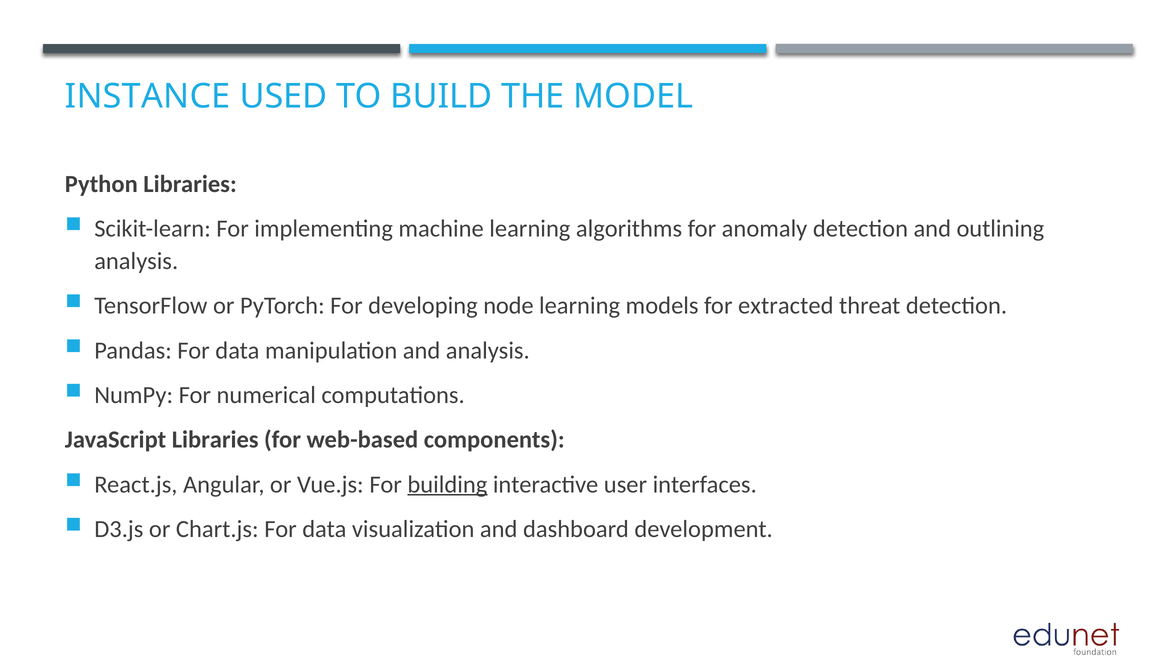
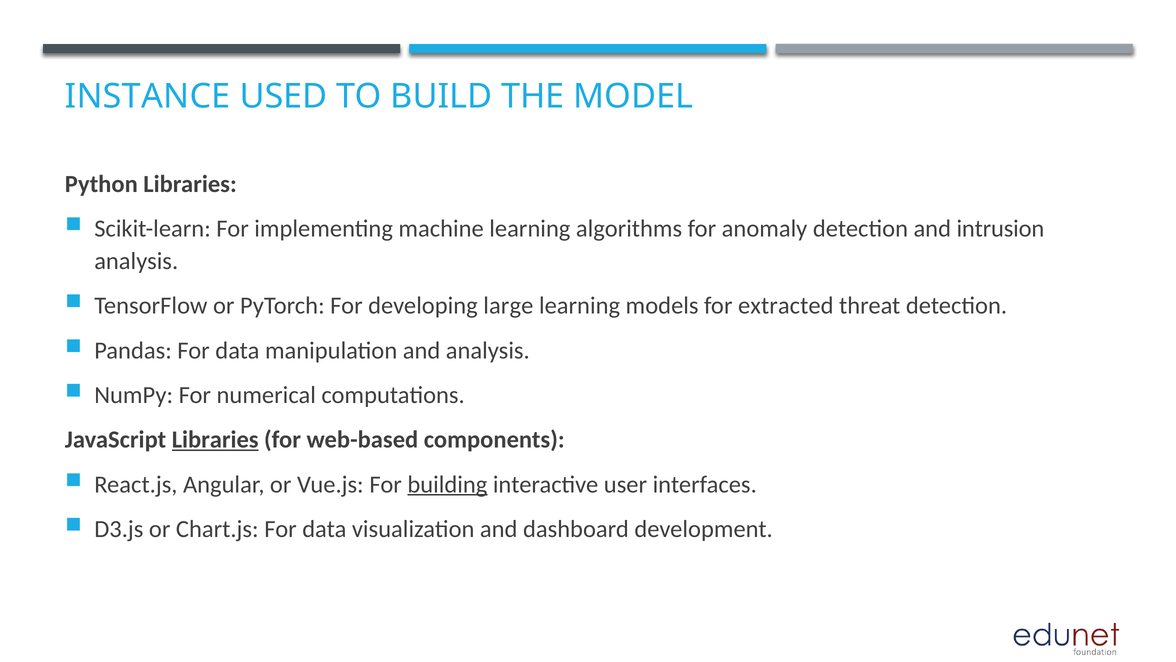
outlining: outlining -> intrusion (1000, 229)
node: node -> large (508, 306)
Libraries underline: none -> present (215, 439)
